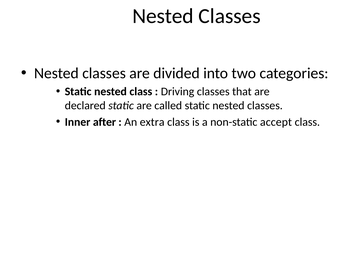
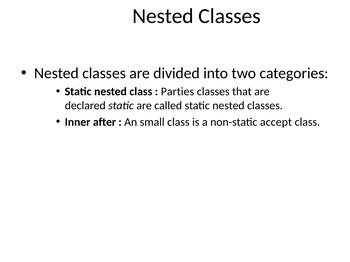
Driving: Driving -> Parties (177, 92)
extra: extra -> small (152, 122)
